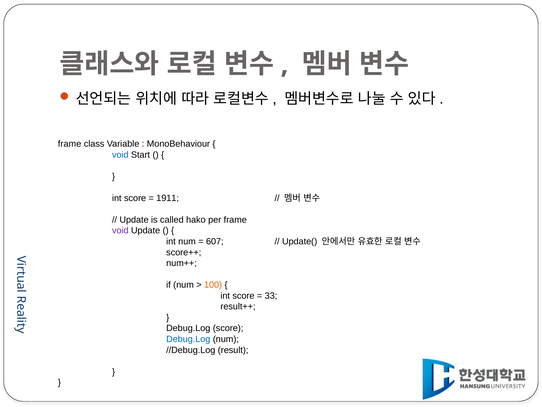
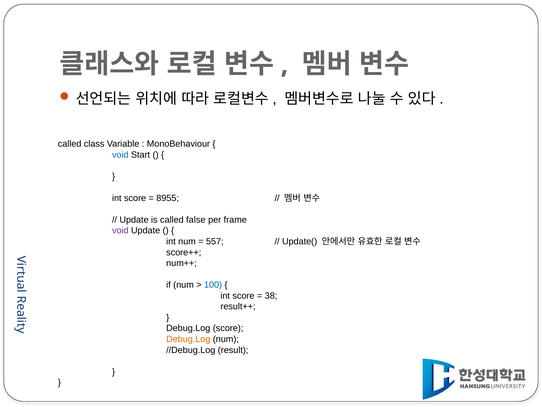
frame: frame -> called (70, 144)
1911: 1911 -> 8955 (168, 198)
hako: hako -> false (196, 220)
607: 607 -> 557 (215, 241)
100 colour: orange -> blue (213, 285)
33: 33 -> 38 (271, 295)
Debug.Log colour: blue -> orange (188, 339)
